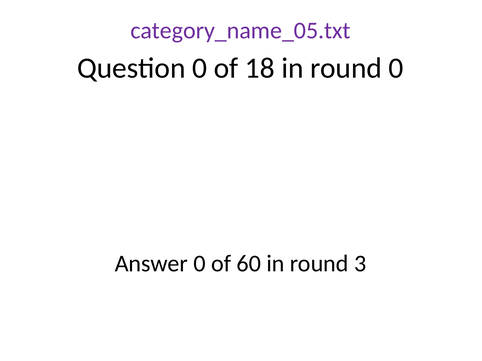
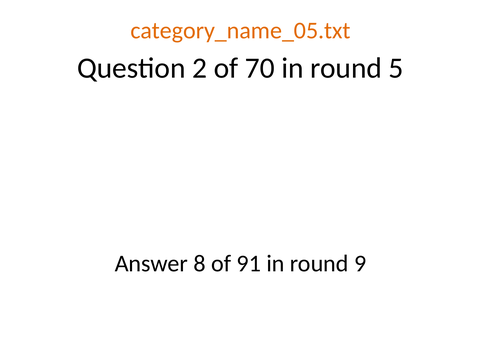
category_name_05.txt colour: purple -> orange (241, 30)
Question 0: 0 -> 2 (200, 68)
18: 18 -> 70 (260, 68)
round 0: 0 -> 5 (396, 68)
Answer 0: 0 -> 8 (200, 264)
60: 60 -> 91 (249, 264)
3: 3 -> 9 (360, 264)
